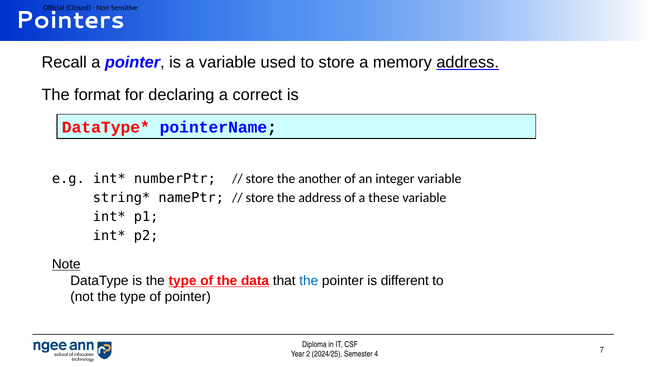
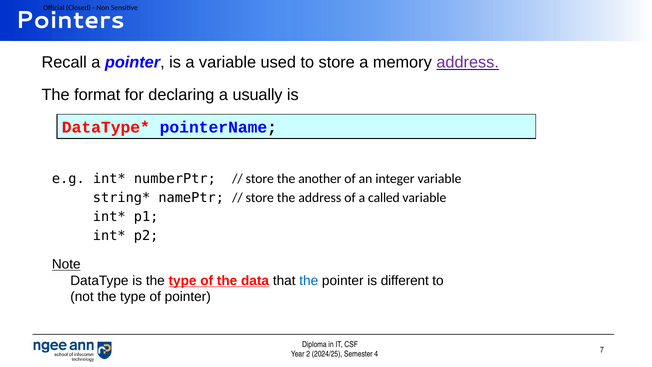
address colour: black -> purple (468, 62)
correct: correct -> usually (258, 95)
these: these -> called (384, 198)
